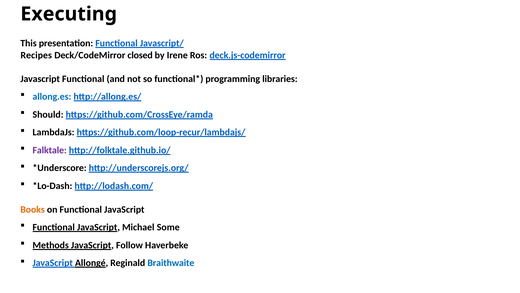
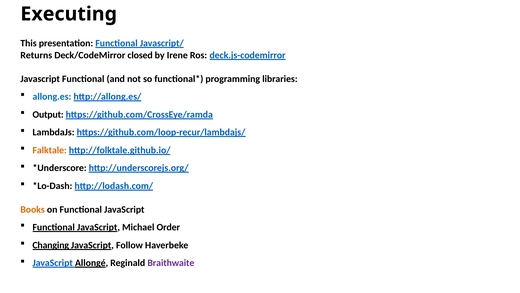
Recipes: Recipes -> Returns (36, 55)
Should: Should -> Output (48, 114)
Falktale colour: purple -> orange (50, 150)
Some: Some -> Order (168, 227)
Methods: Methods -> Changing (51, 245)
Braithwaite colour: blue -> purple (171, 263)
